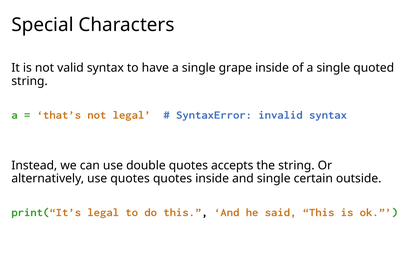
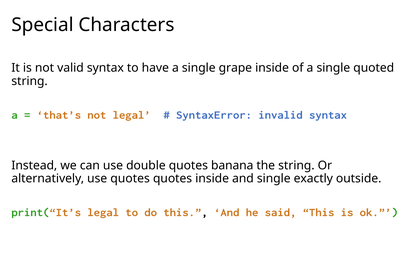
accepts: accepts -> banana (232, 165)
certain: certain -> exactly (313, 178)
